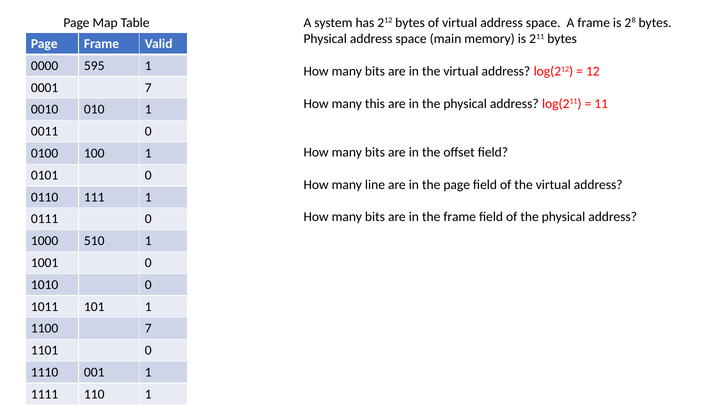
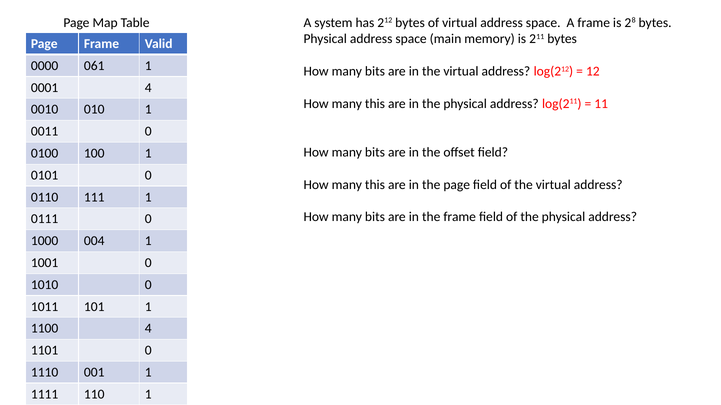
595: 595 -> 061 (94, 66)
0001 7: 7 -> 4 (148, 88)
line: line -> this (375, 185)
510: 510 -> 004 (94, 241)
1100 7: 7 -> 4 (148, 329)
